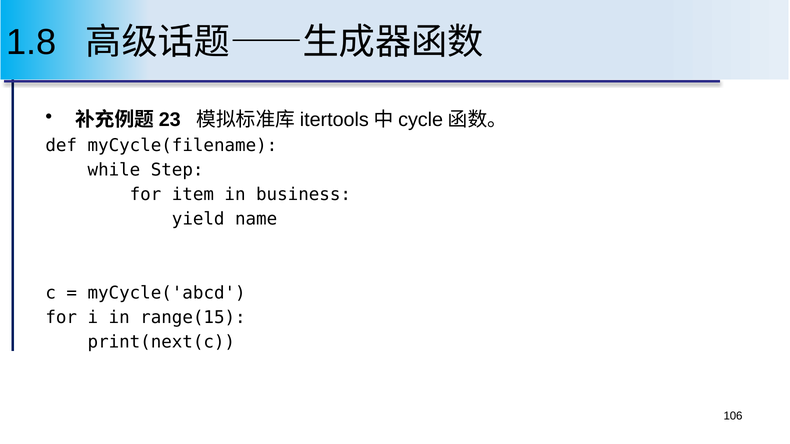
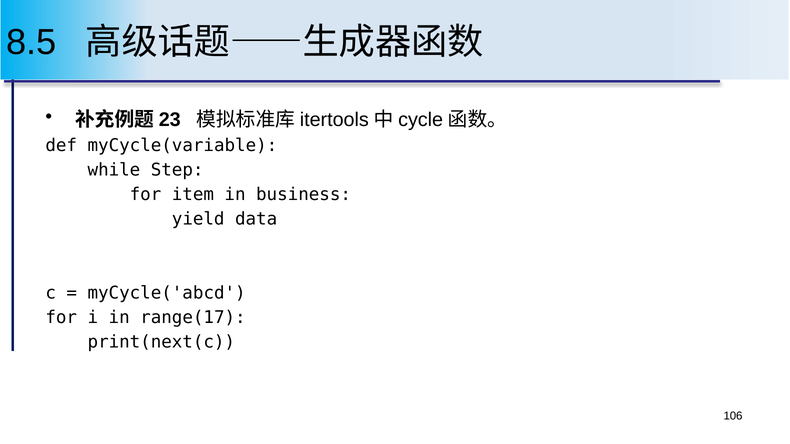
1.8: 1.8 -> 8.5 (31, 42)
myCycle(filename: myCycle(filename -> myCycle(variable (182, 146)
name: name -> data (256, 219)
range(15: range(15 -> range(17 (193, 318)
